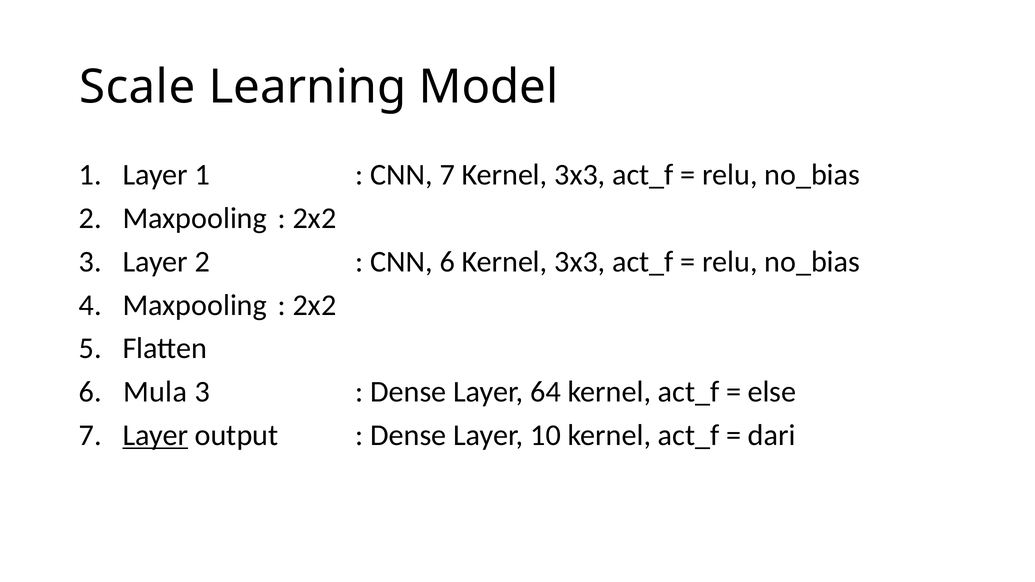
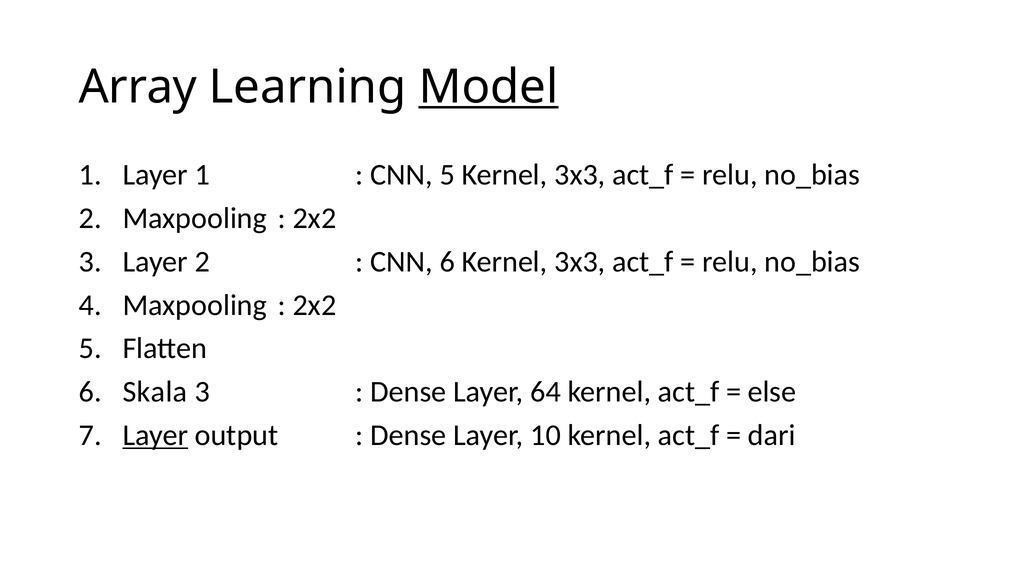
Scale: Scale -> Array (138, 87)
Model underline: none -> present (489, 87)
CNN 7: 7 -> 5 (447, 175)
Mula: Mula -> Skala (155, 392)
